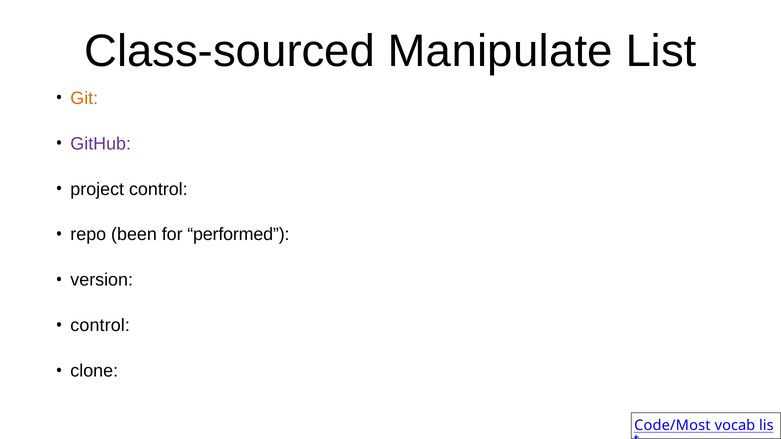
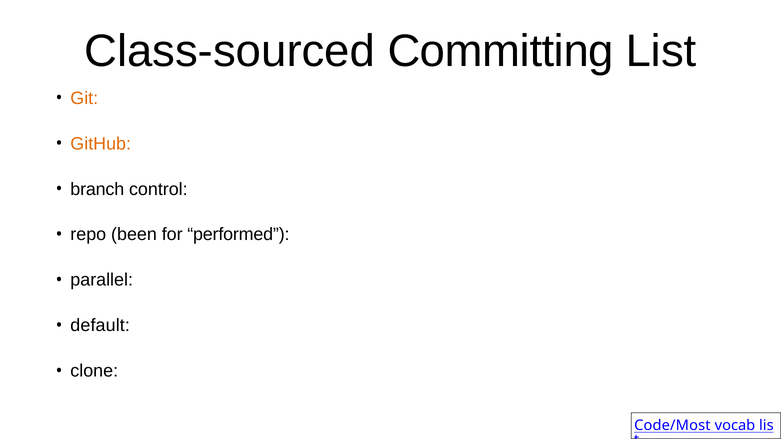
Manipulate: Manipulate -> Committing (501, 51)
GitHub colour: purple -> orange (101, 144)
project: project -> branch (97, 189)
version: version -> parallel (102, 280)
control: control -> default (100, 326)
